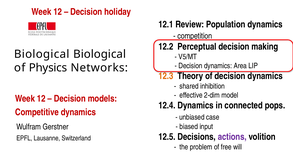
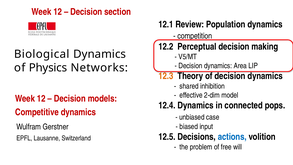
holiday: holiday -> section (118, 12)
Biological Biological: Biological -> Dynamics (100, 54)
actions colour: purple -> blue (232, 137)
